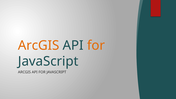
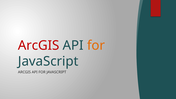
ArcGIS colour: orange -> red (39, 45)
